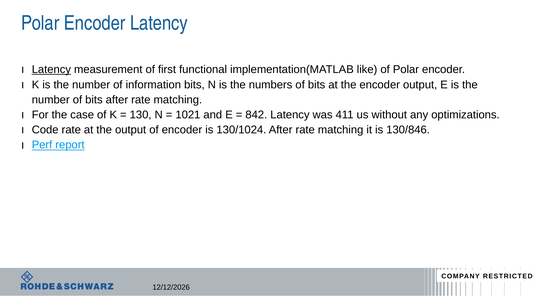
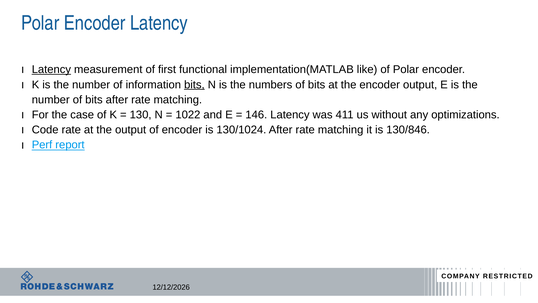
bits underline: none -> present (194, 85)
1021: 1021 -> 1022 (188, 115)
842: 842 -> 146 (256, 115)
